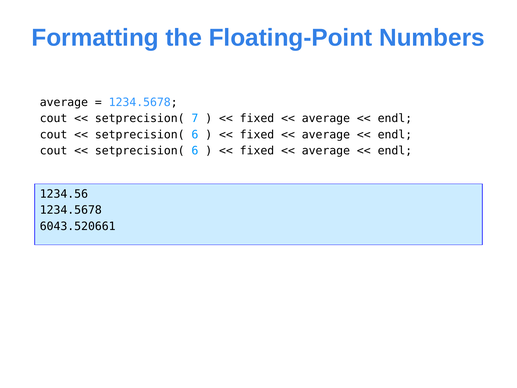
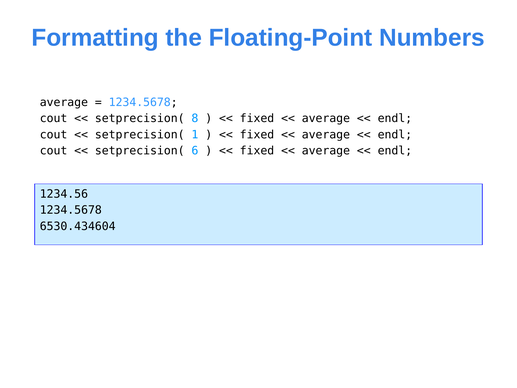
7: 7 -> 8 (195, 118)
6: 6 -> 1 (195, 135)
6043.520661: 6043.520661 -> 6530.434604 (78, 226)
